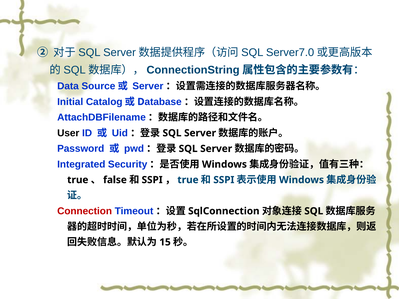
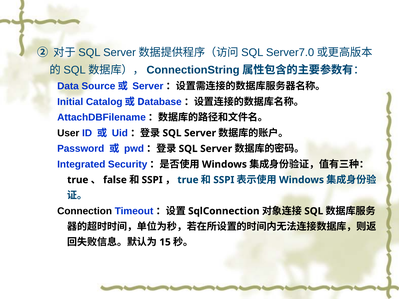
Connection colour: red -> black (85, 211)
